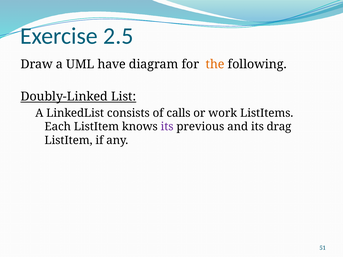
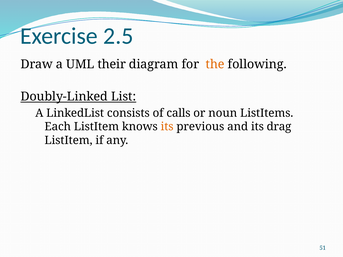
have: have -> their (112, 64)
work: work -> noun (223, 113)
its colour: purple -> orange (167, 127)
